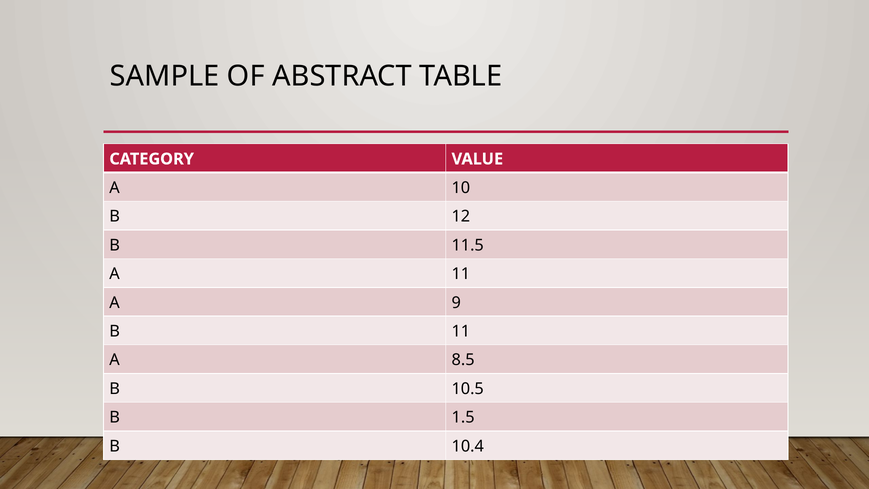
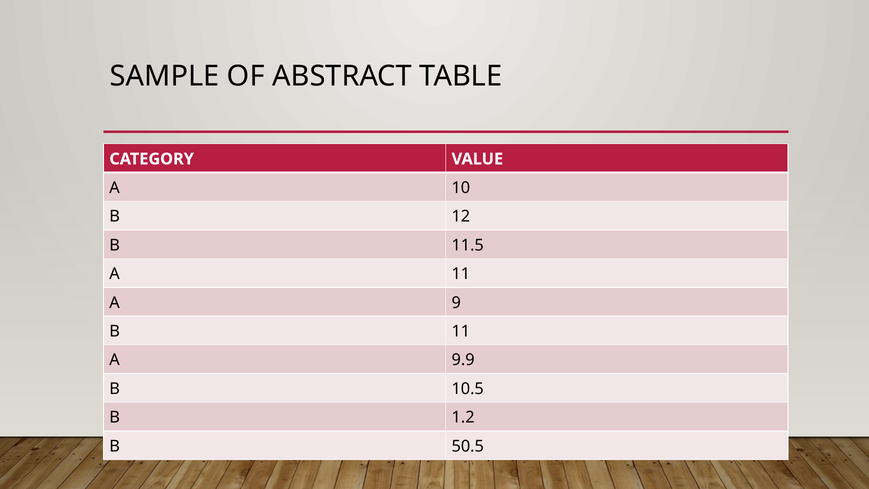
8.5: 8.5 -> 9.9 (463, 360)
1.5: 1.5 -> 1.2 (463, 417)
10.4: 10.4 -> 50.5 (468, 446)
